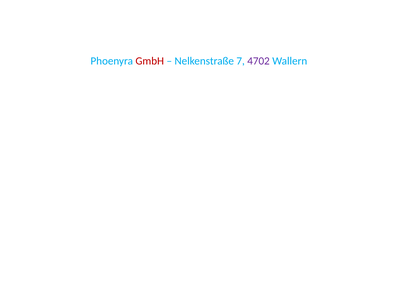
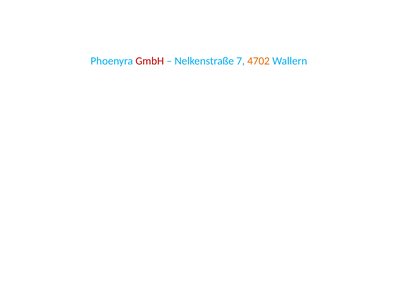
4702 colour: purple -> orange (258, 61)
